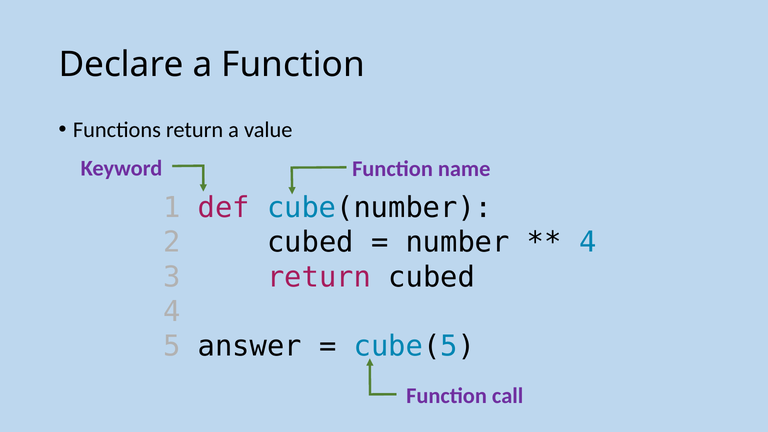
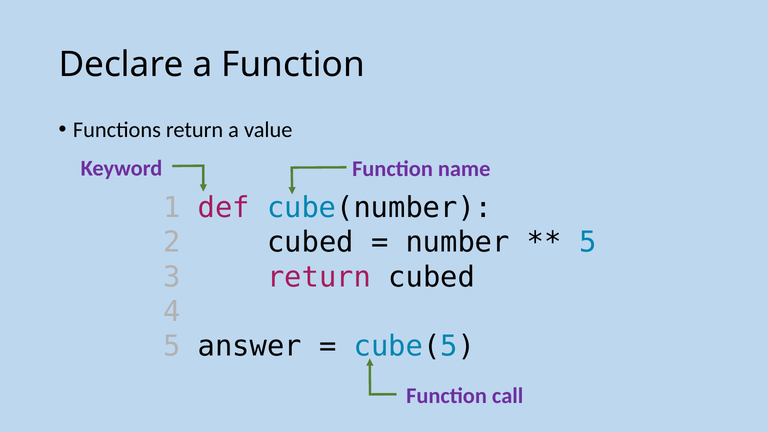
4: 4 -> 5 (588, 242)
